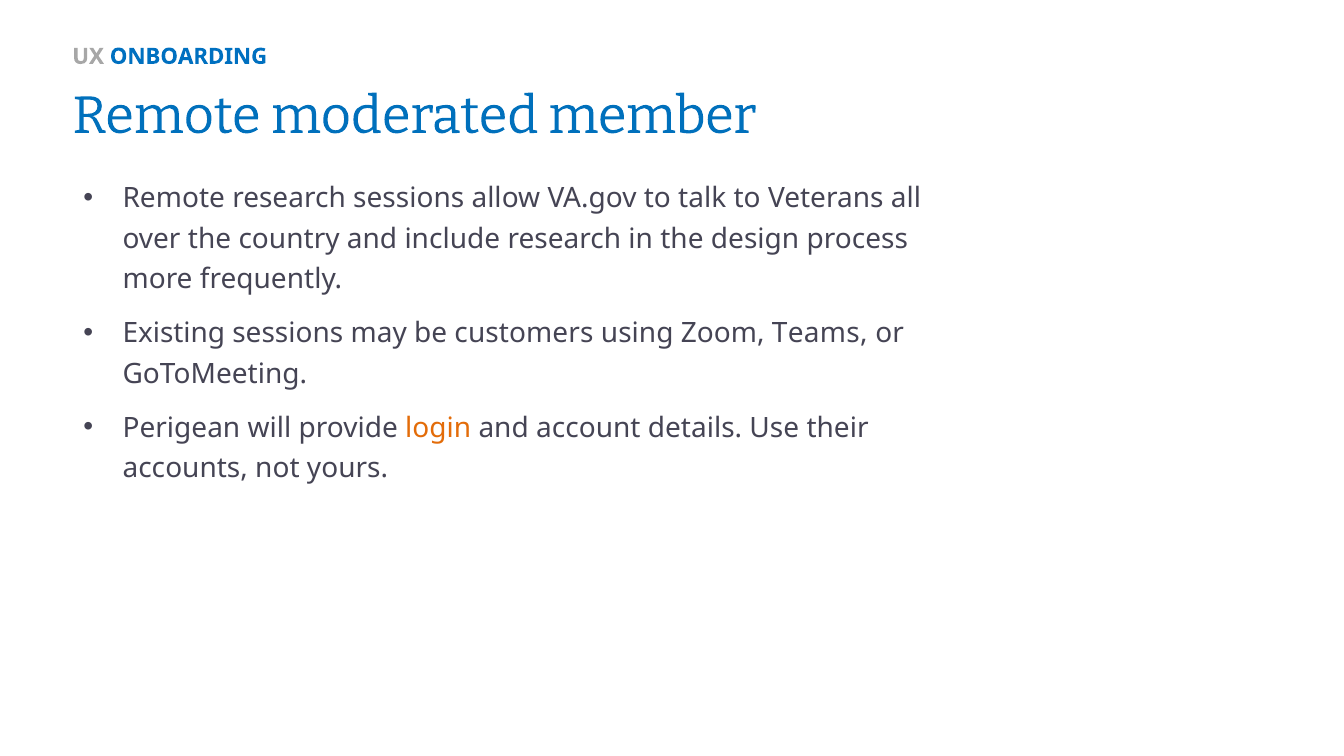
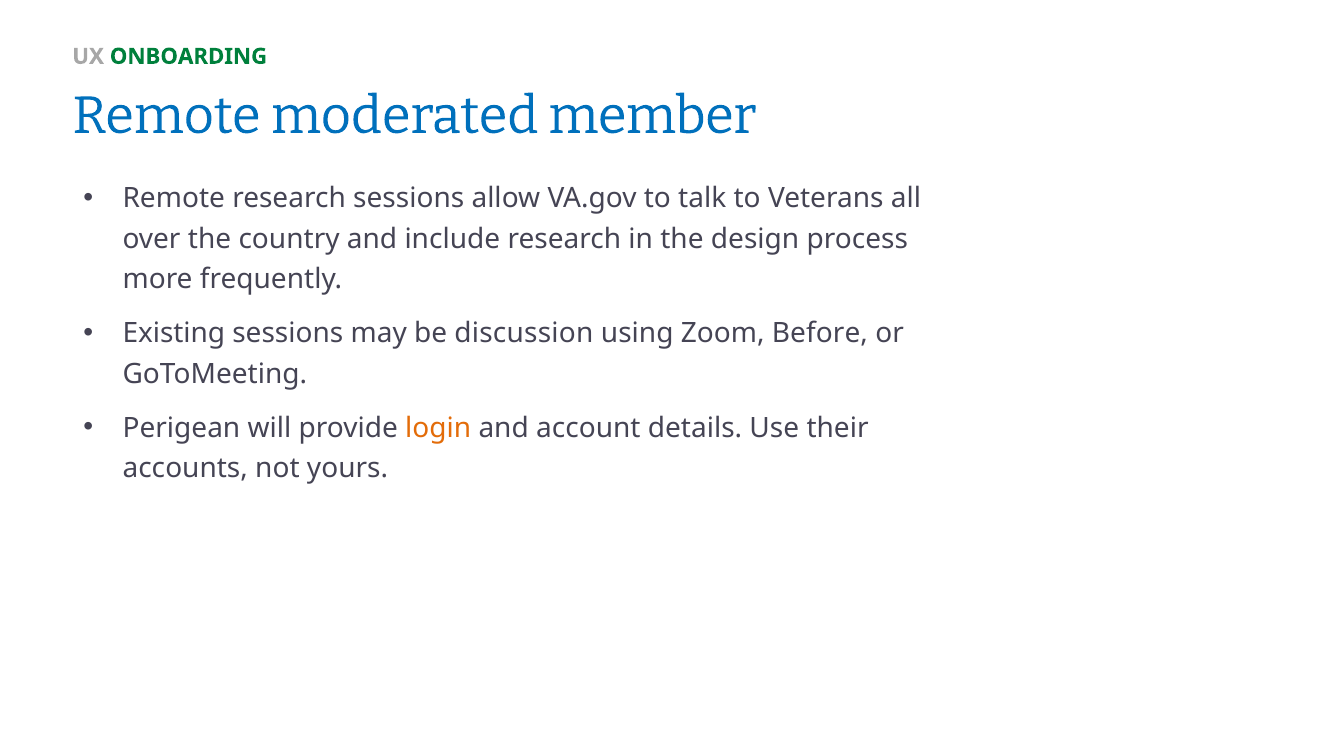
ONBOARDING colour: blue -> green (188, 56)
customers: customers -> discussion (524, 334)
Teams: Teams -> Before (820, 334)
